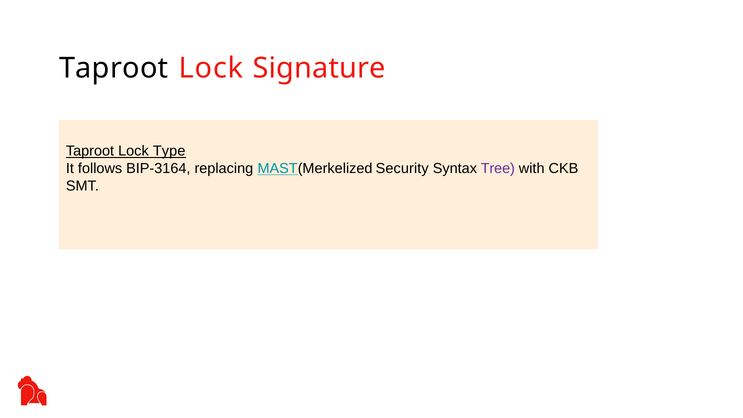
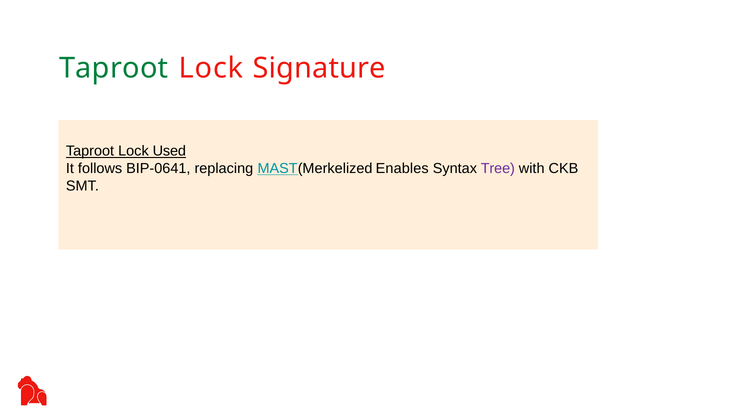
Taproot colour: black -> green (114, 68)
Type: Type -> Used (169, 151)
BIP-3164: BIP-3164 -> BIP-0641 (158, 168)
Security: Security -> Enables (402, 168)
